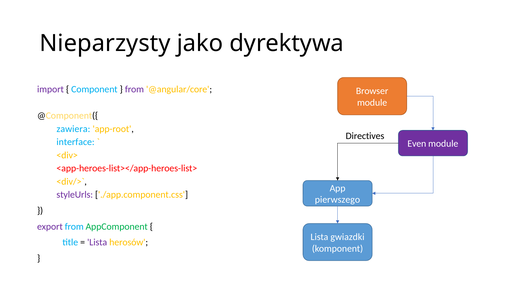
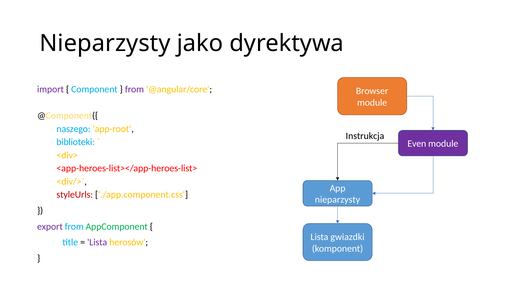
zawiera: zawiera -> naszego (73, 129)
Directives: Directives -> Instrukcja (365, 136)
interface: interface -> biblioteki (76, 142)
styleUrls colour: purple -> red (75, 195)
pierwszego: pierwszego -> nieparzysty (338, 200)
